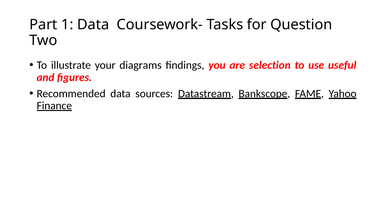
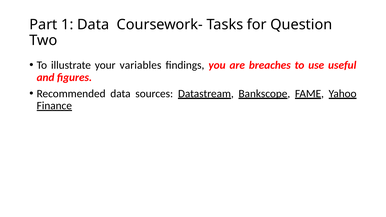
diagrams: diagrams -> variables (141, 65)
selection: selection -> breaches (270, 65)
